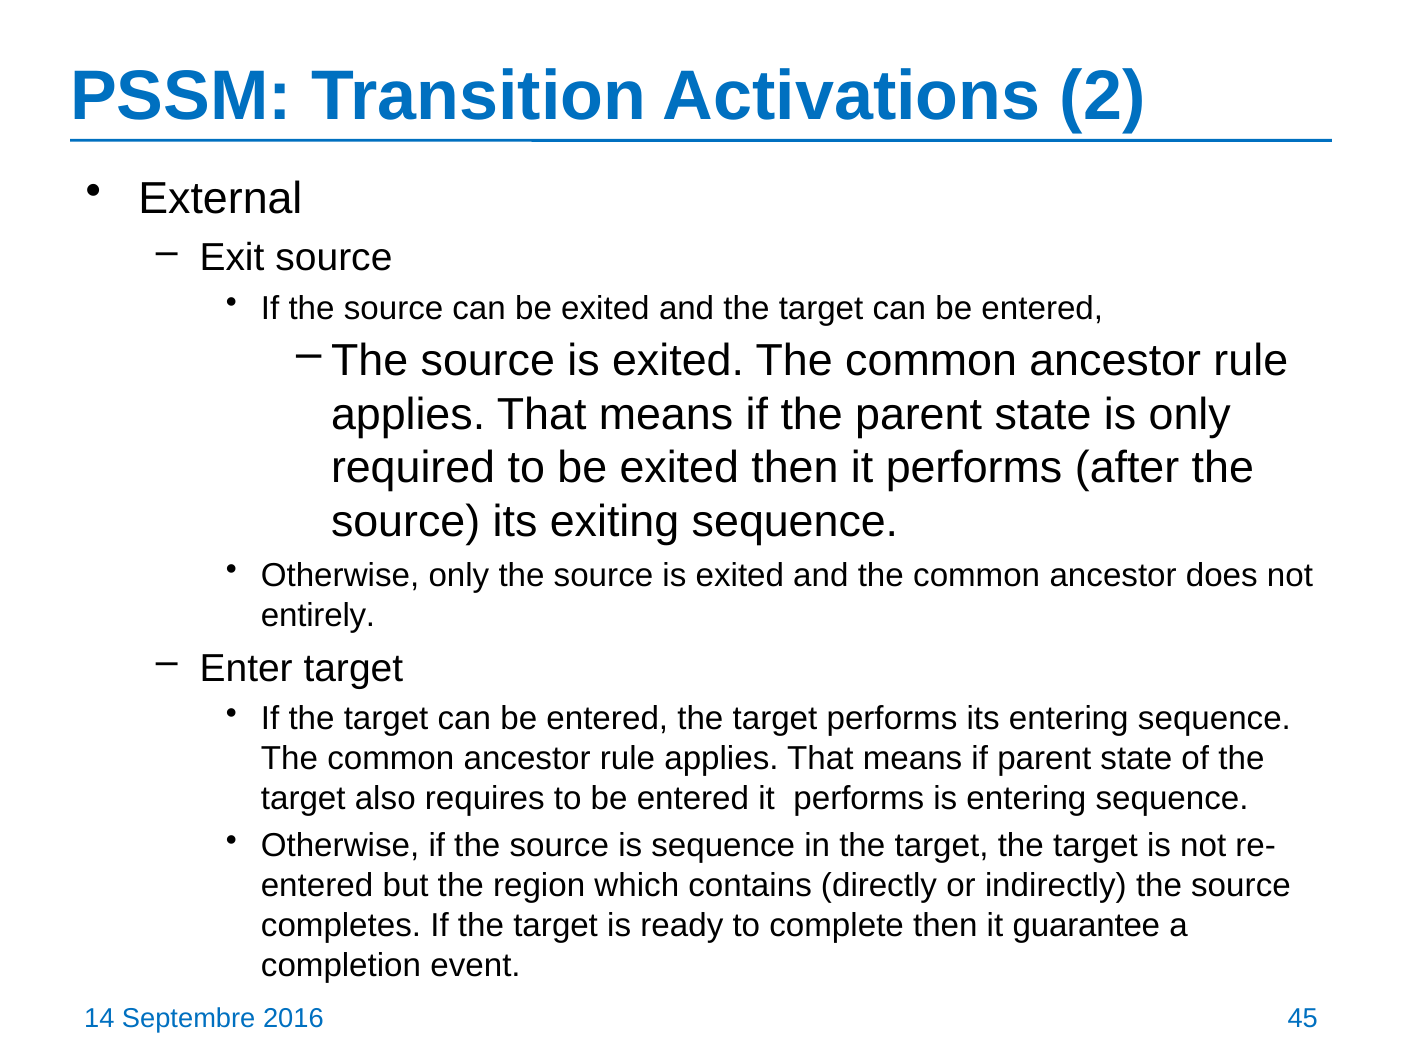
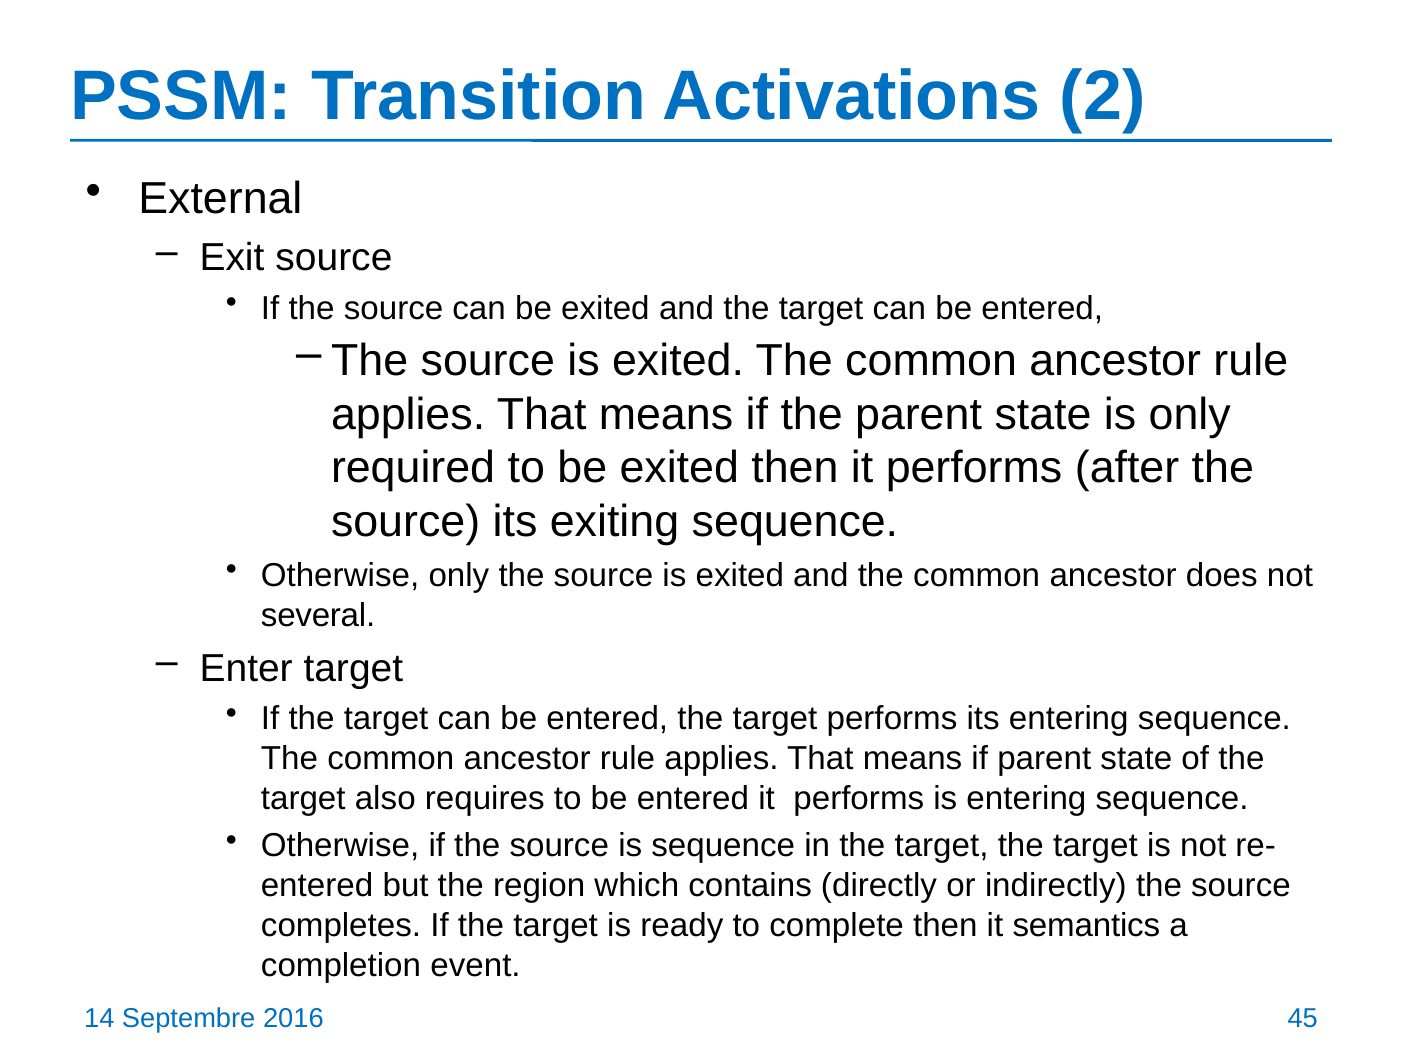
entirely: entirely -> several (318, 615)
guarantee: guarantee -> semantics (1086, 925)
